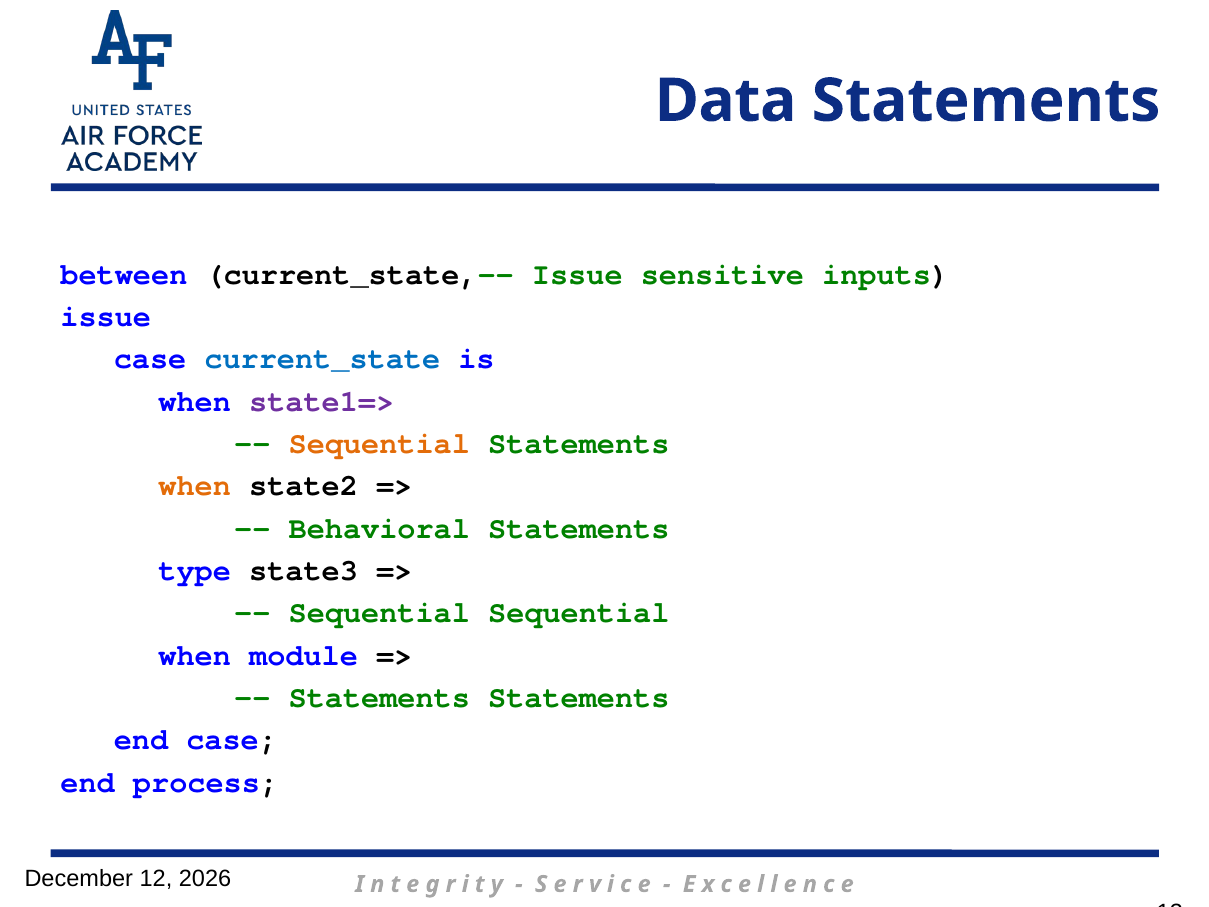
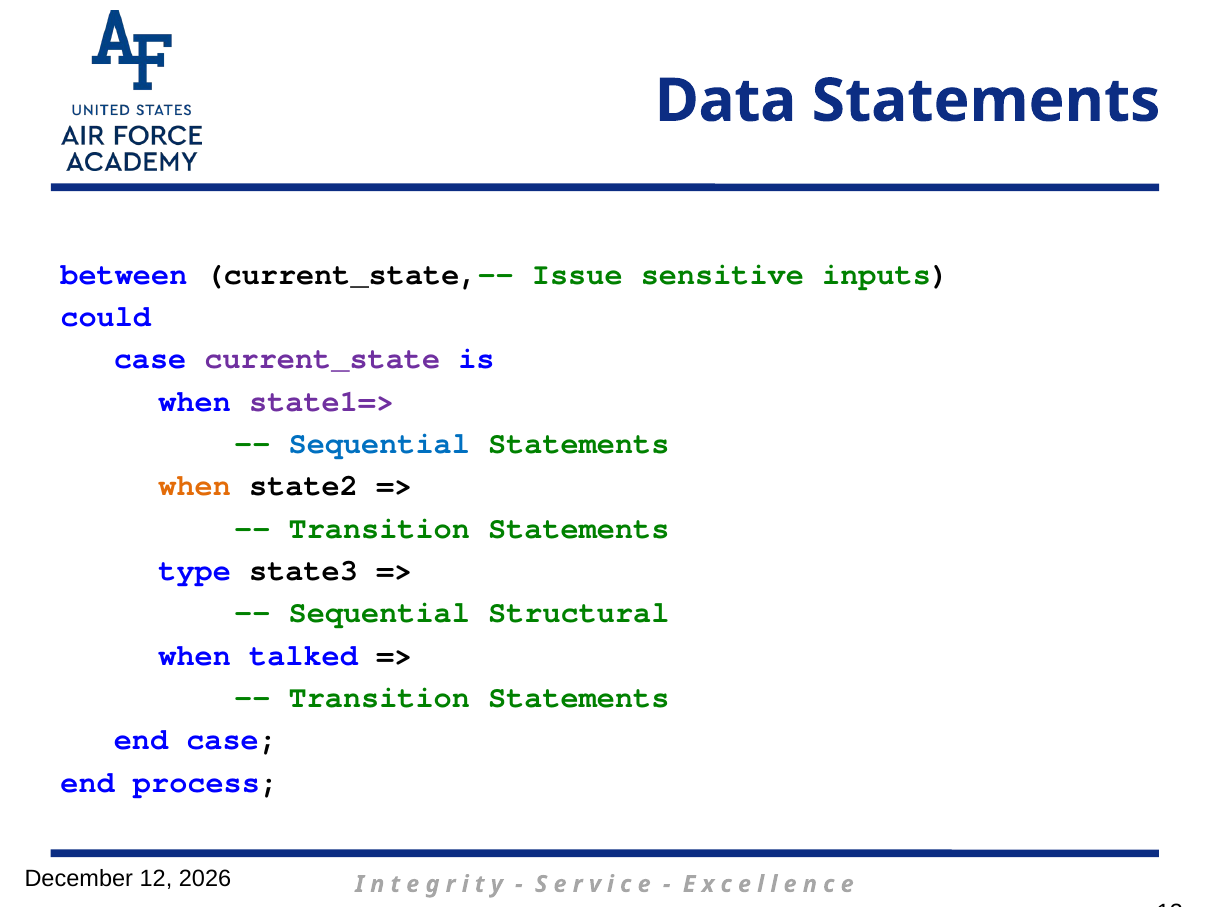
issue: issue -> could (106, 316)
current_state colour: blue -> purple (322, 359)
Sequential colour: orange -> blue (379, 443)
Behavioral: Behavioral -> Transition (379, 528)
Sequential Sequential: Sequential -> Structural (579, 613)
module: module -> talked (304, 655)
Statements: Statements -> Transition (379, 697)
